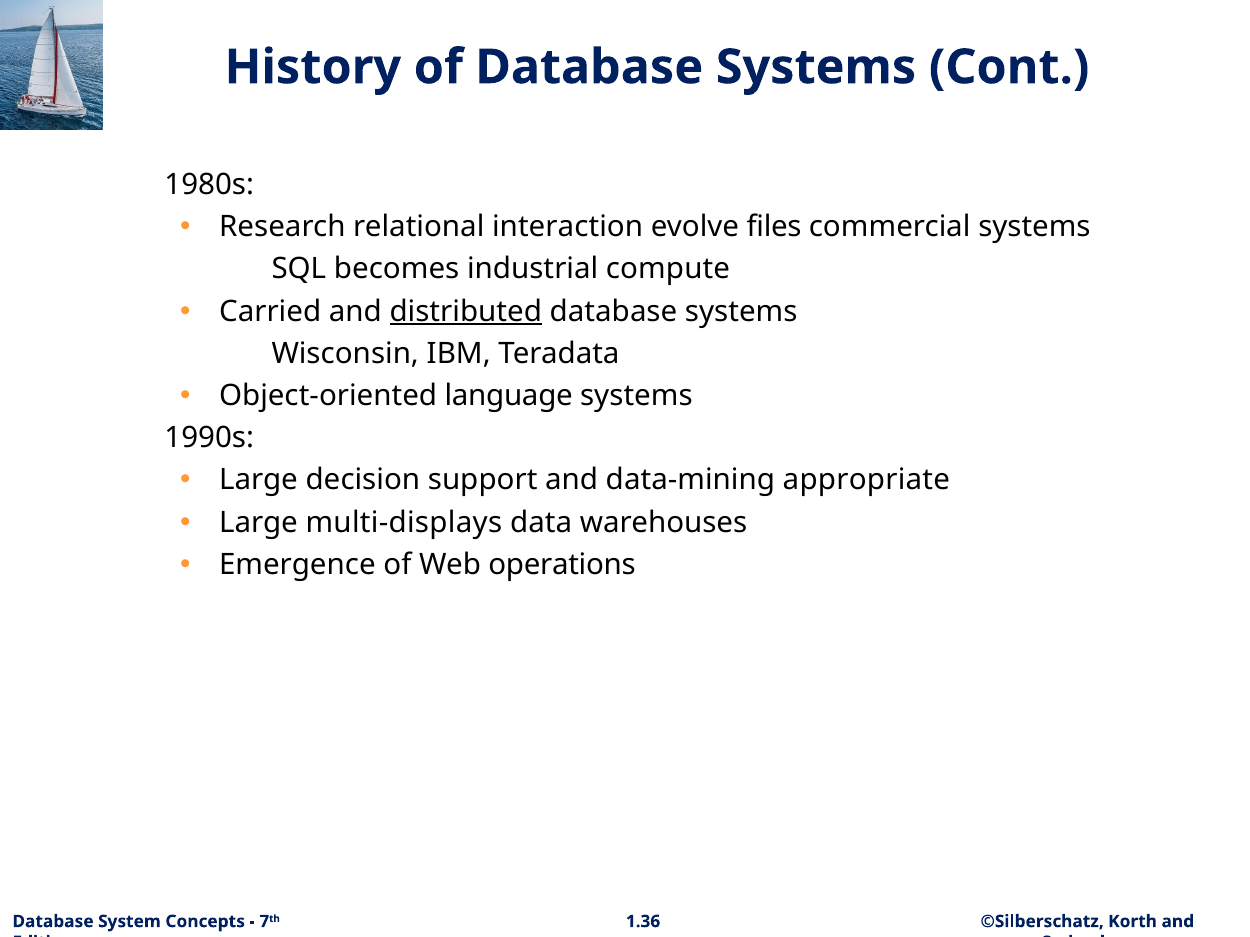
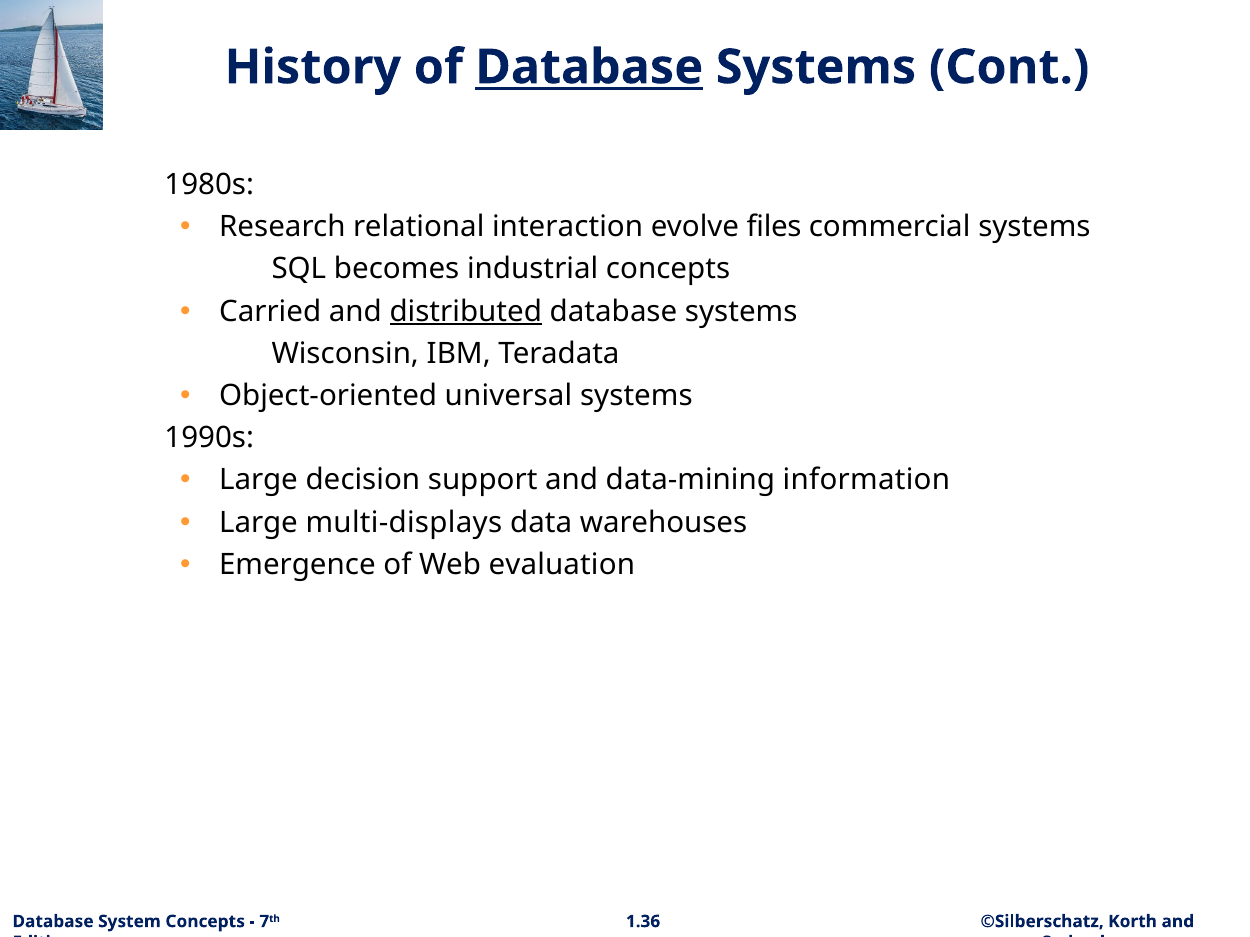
Database underline: none -> present (589, 67)
industrial compute: compute -> concepts (668, 269)
language: language -> universal (508, 396)
appropriate: appropriate -> information (866, 480)
operations: operations -> evaluation (562, 565)
